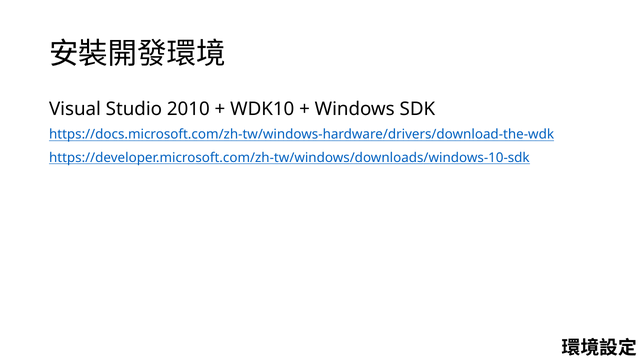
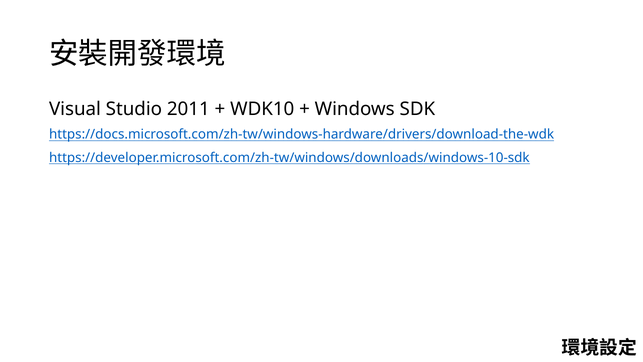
2010: 2010 -> 2011 (188, 109)
